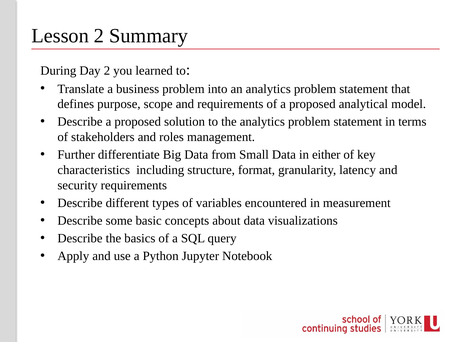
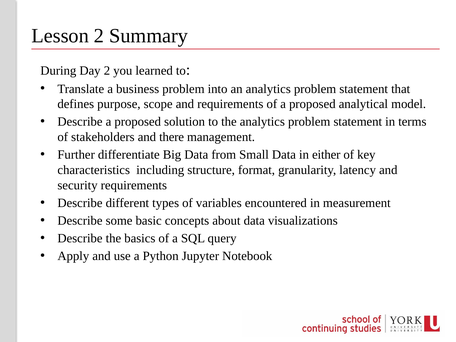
roles: roles -> there (172, 137)
